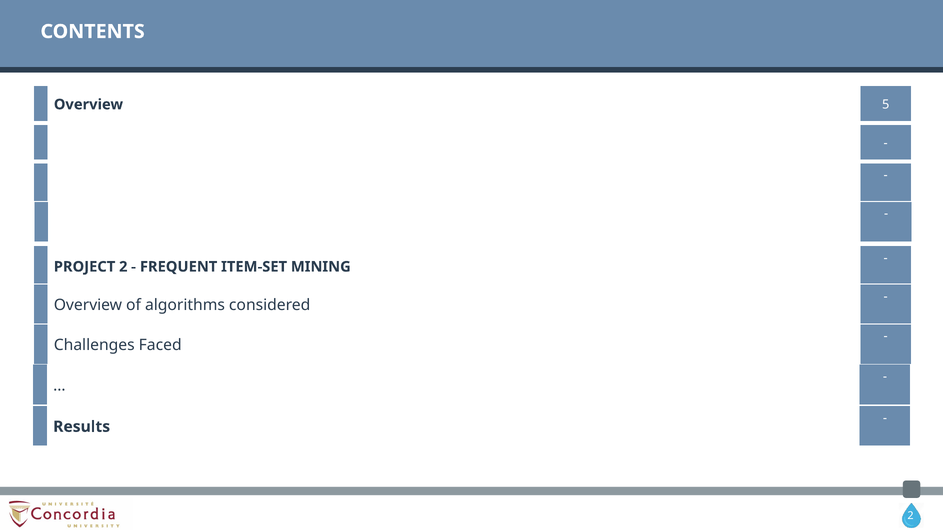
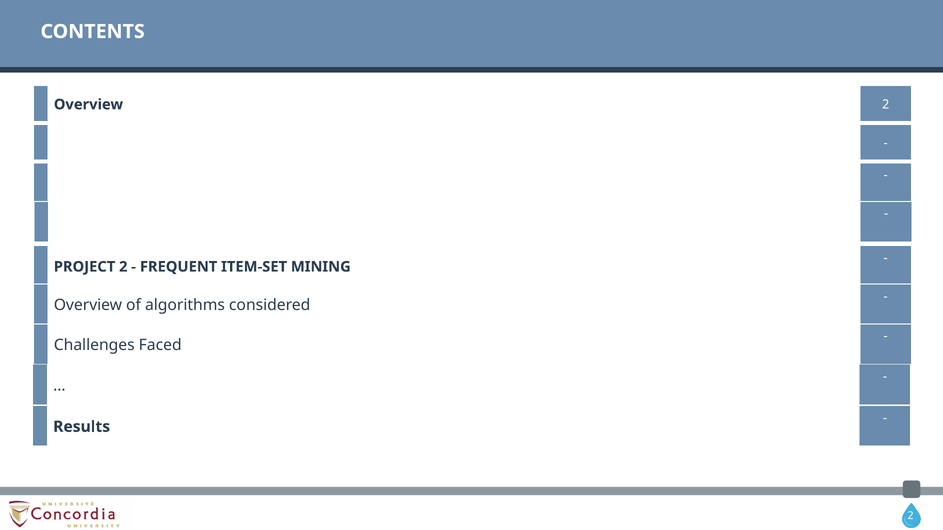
Overview 5: 5 -> 2 (886, 104)
